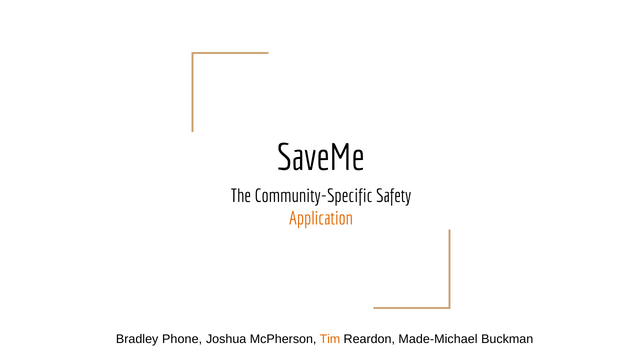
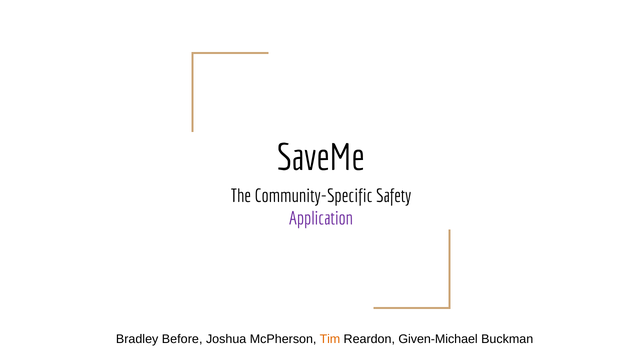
Application colour: orange -> purple (321, 219)
Phone: Phone -> Before (182, 340)
Made-Michael: Made-Michael -> Given-Michael (438, 340)
